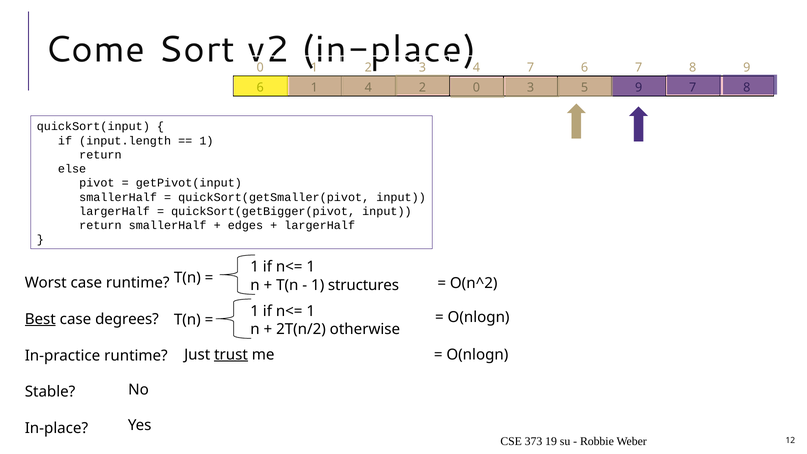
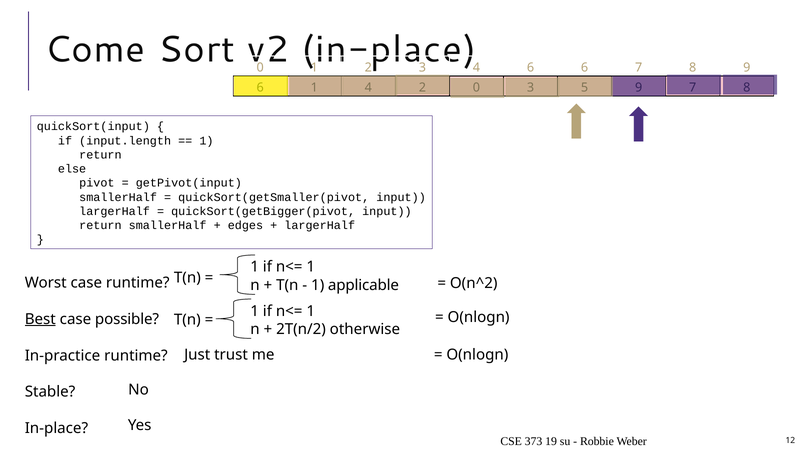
4 7: 7 -> 6 (531, 68)
structures: structures -> applicable (363, 285)
degrees: degrees -> possible (127, 319)
trust underline: present -> none (231, 355)
